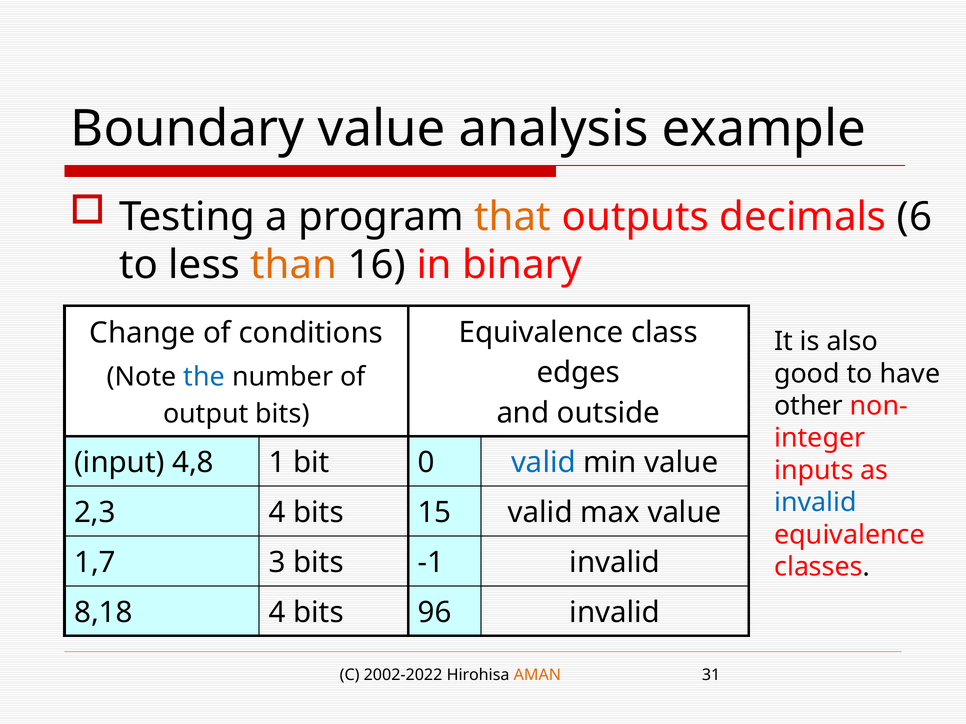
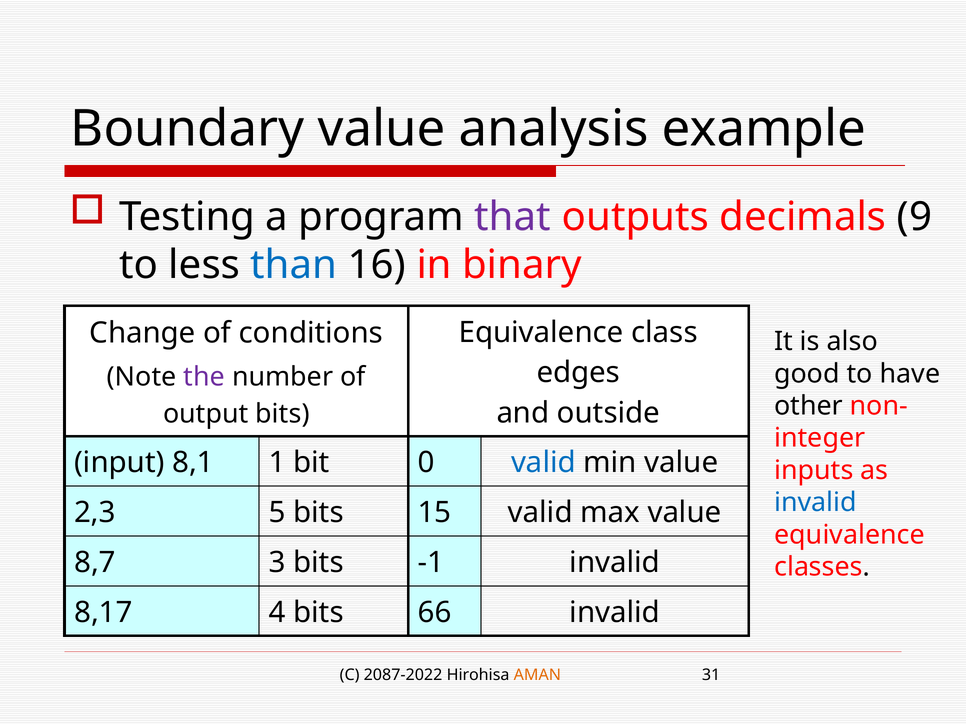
that colour: orange -> purple (513, 217)
6: 6 -> 9 (914, 217)
than colour: orange -> blue (294, 265)
the colour: blue -> purple (204, 377)
4,8: 4,8 -> 8,1 (193, 463)
2,3 4: 4 -> 5 (277, 513)
1,7: 1,7 -> 8,7 (95, 563)
8,18: 8,18 -> 8,17 (103, 613)
96: 96 -> 66 (435, 613)
2002-2022: 2002-2022 -> 2087-2022 (403, 675)
